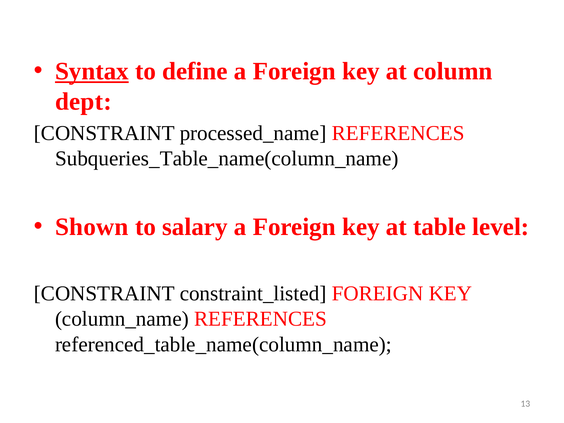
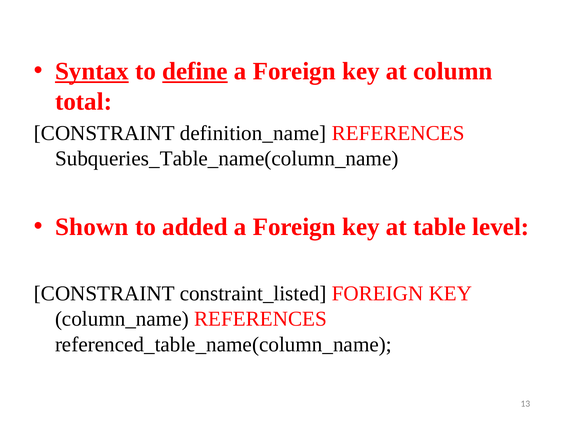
define underline: none -> present (195, 71)
dept: dept -> total (84, 101)
processed_name: processed_name -> definition_name (253, 133)
salary: salary -> added (195, 227)
